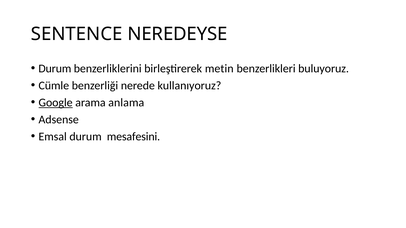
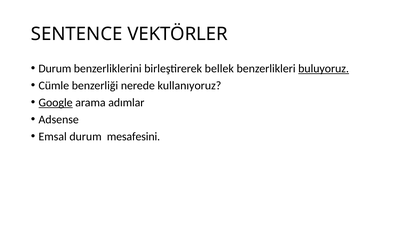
NEREDEYSE: NEREDEYSE -> VEKTÖRLER (178, 34)
metin: metin -> bellek (219, 69)
buluyoruz underline: none -> present (324, 69)
anlama: anlama -> adımlar (126, 103)
